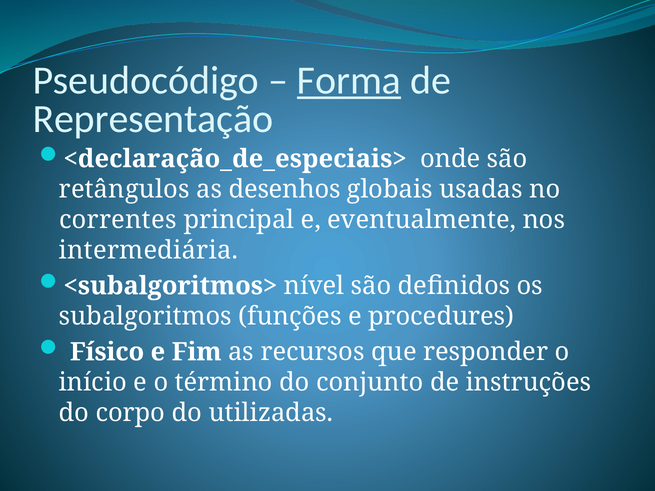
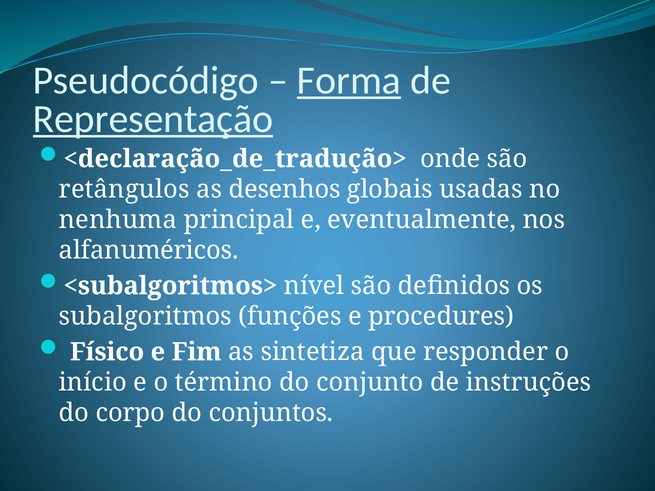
Representação underline: none -> present (153, 119)
<declaração_de_especiais>: <declaração_de_especiais> -> <declaração_de_tradução> (235, 159)
correntes: correntes -> nenhuma (118, 220)
intermediária: intermediária -> alfanuméricos (149, 250)
recursos: recursos -> sintetiza (313, 352)
utilizadas: utilizadas -> conjuntos (271, 413)
